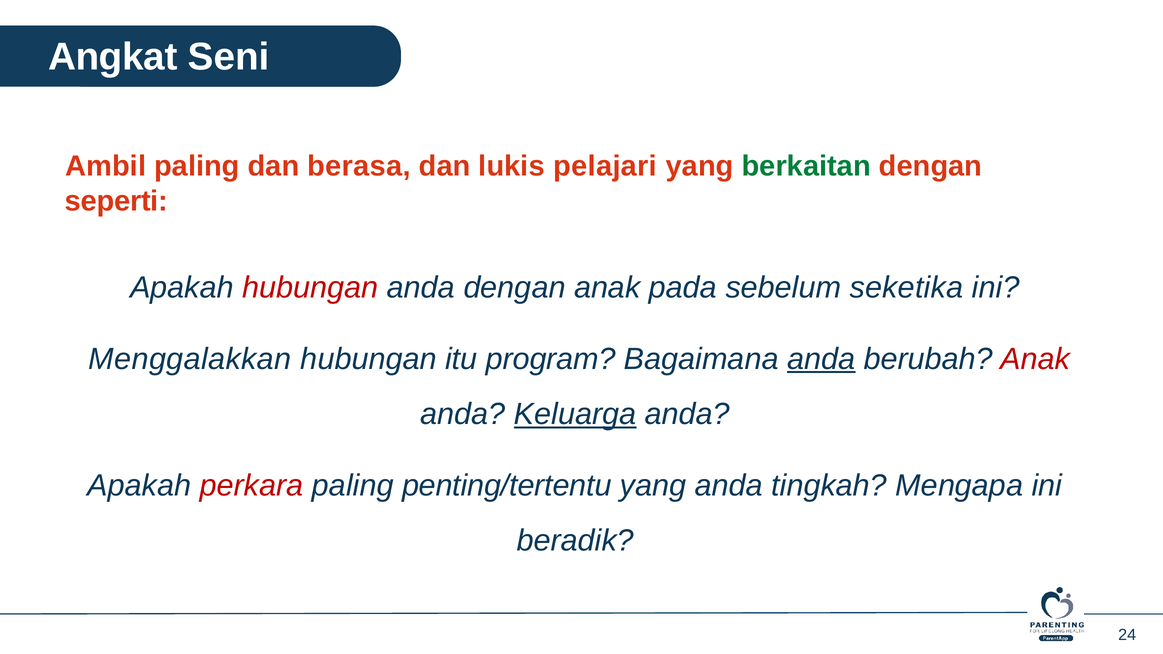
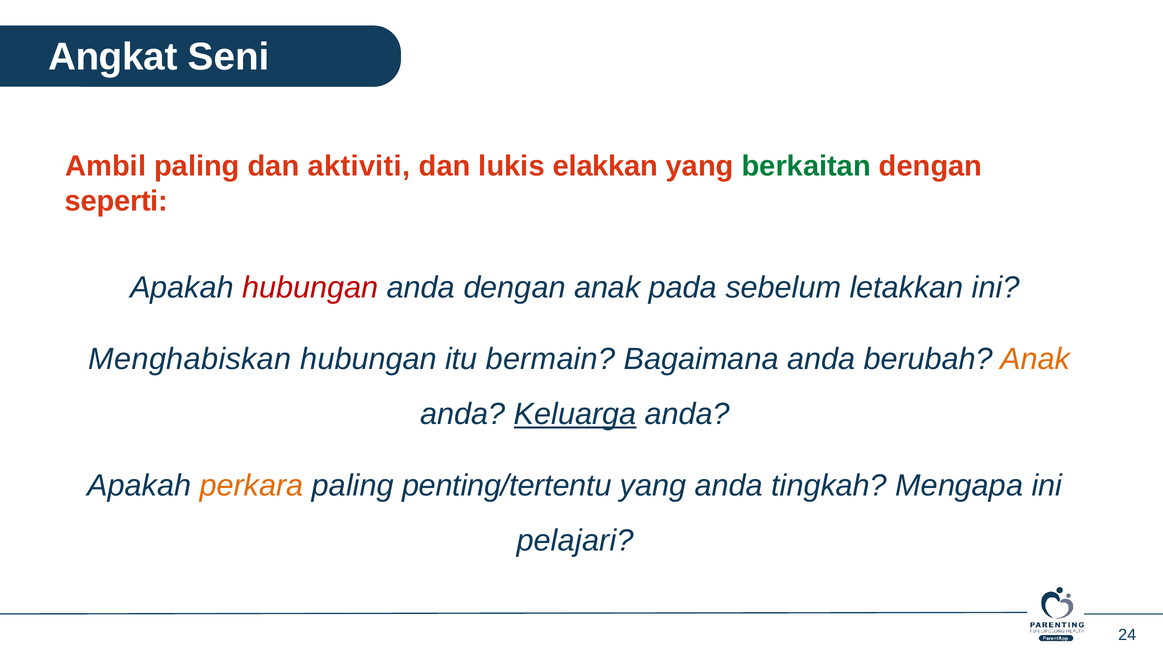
berasa: berasa -> aktiviti (359, 166)
pelajari: pelajari -> elakkan (605, 166)
seketika: seketika -> letakkan (907, 288)
Menggalakkan: Menggalakkan -> Menghabiskan (190, 359)
program: program -> bermain (551, 359)
anda underline: present -> none (821, 359)
Anak colour: red -> orange (1035, 359)
perkara colour: red -> orange (252, 486)
beradik: beradik -> pelajari (575, 541)
